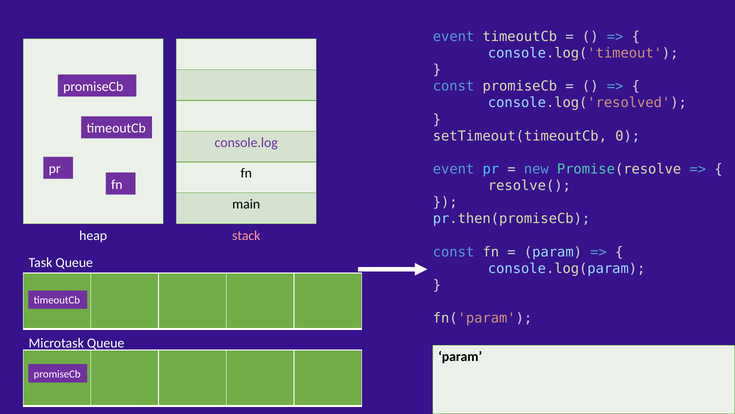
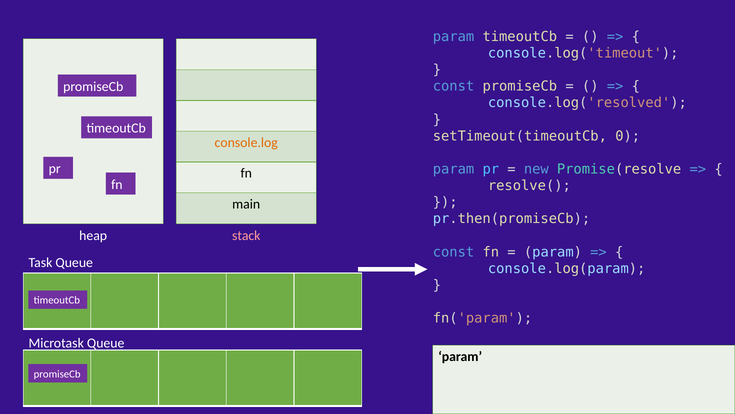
event: event -> param (454, 37)
console.log colour: purple -> orange (246, 142)
event: event -> param (454, 169)
